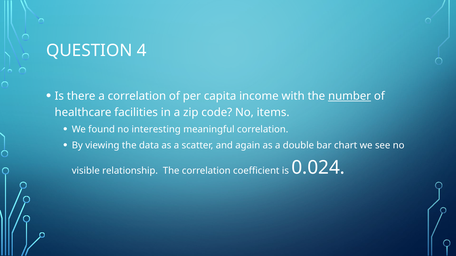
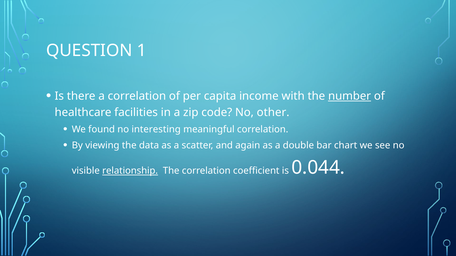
4: 4 -> 1 (142, 51)
items: items -> other (273, 113)
relationship underline: none -> present (130, 171)
0.024: 0.024 -> 0.044 (318, 168)
